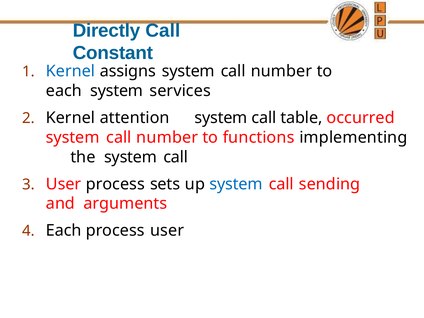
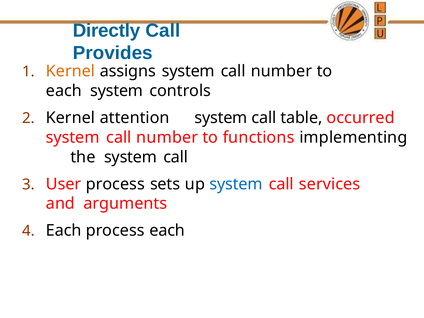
Constant: Constant -> Provides (113, 53)
Kernel colour: blue -> orange (70, 71)
services: services -> controls (180, 91)
sending: sending -> services (330, 184)
process user: user -> each (167, 230)
